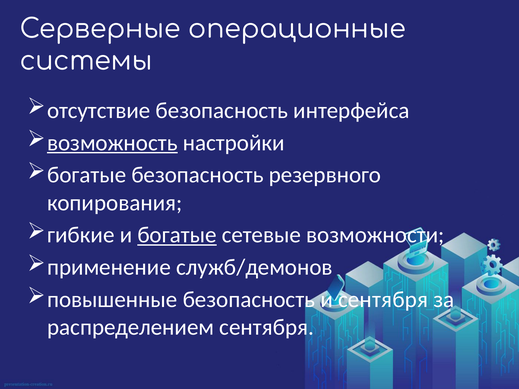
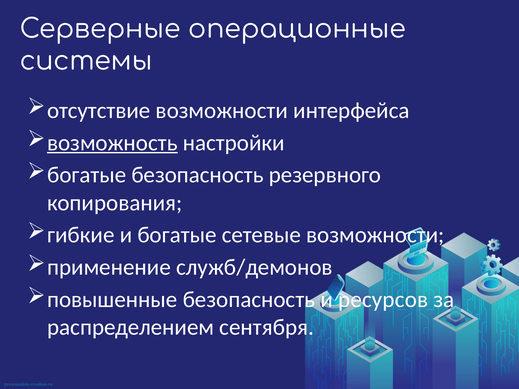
отсутствие безопасность: безопасность -> возможности (222, 111)
богатые underline: present -> none (177, 235)
и сентября: сентября -> ресурсов (383, 300)
